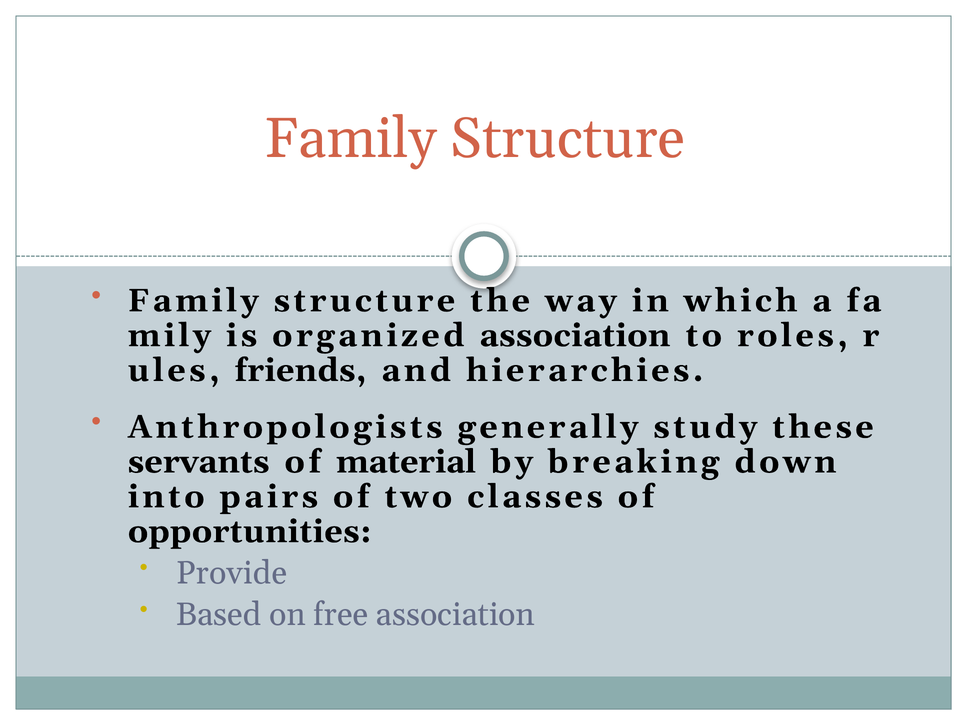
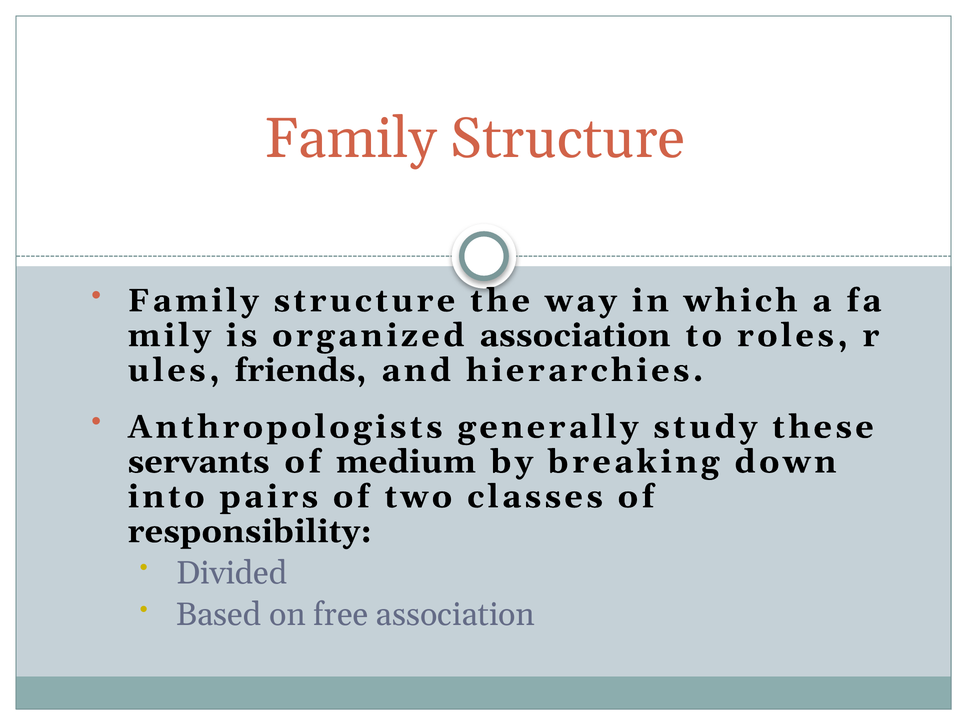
material: material -> medium (406, 462)
opportunities: opportunities -> responsibility (250, 532)
Provide: Provide -> Divided (232, 573)
